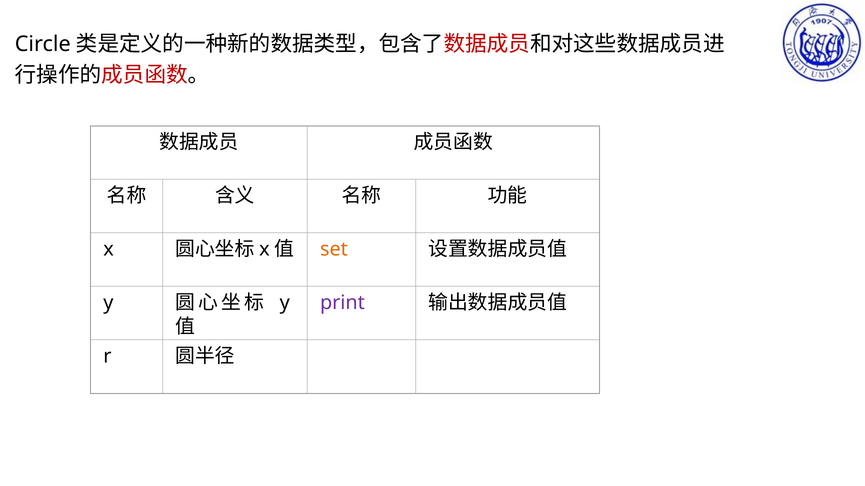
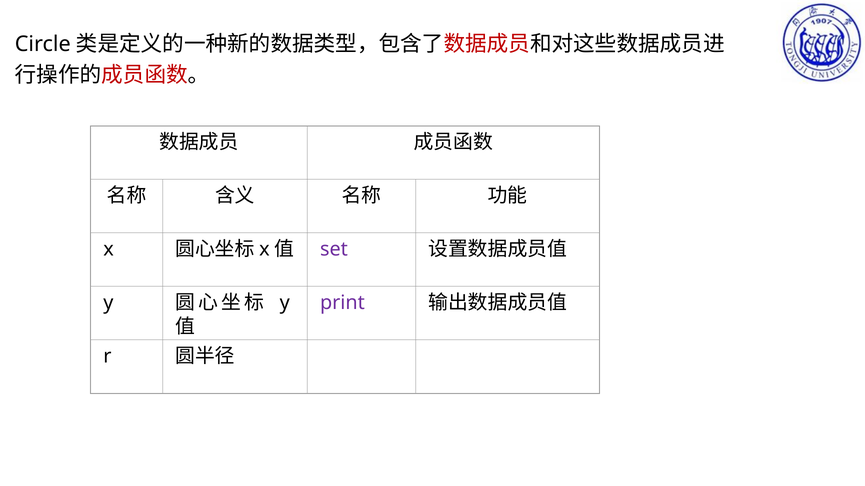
set colour: orange -> purple (334, 250)
